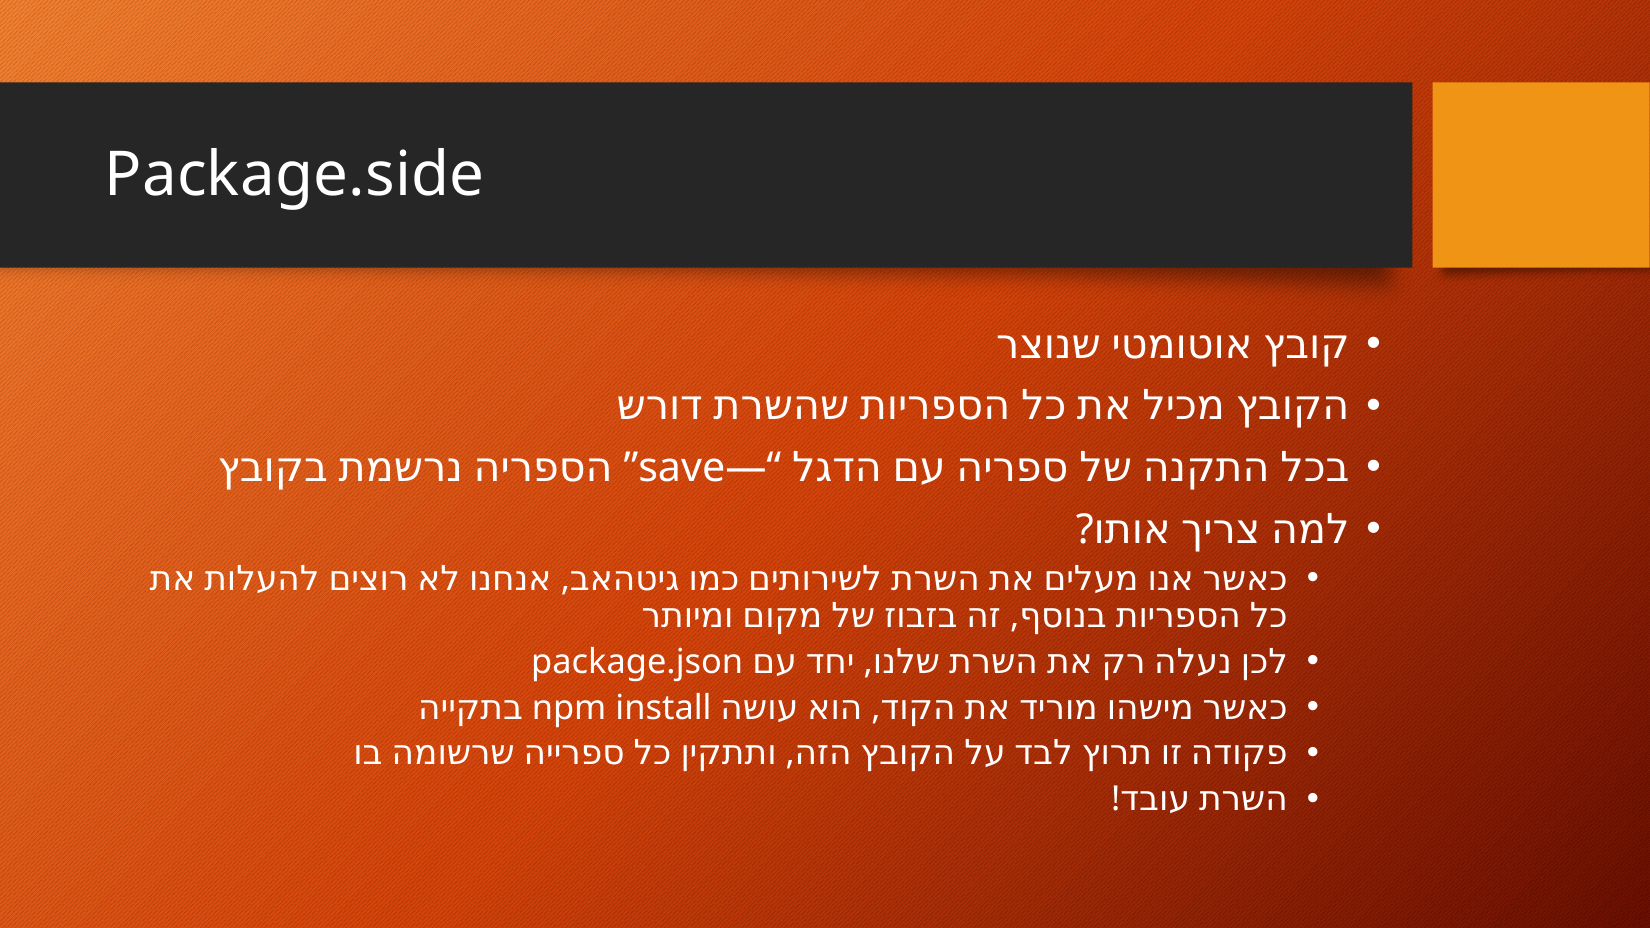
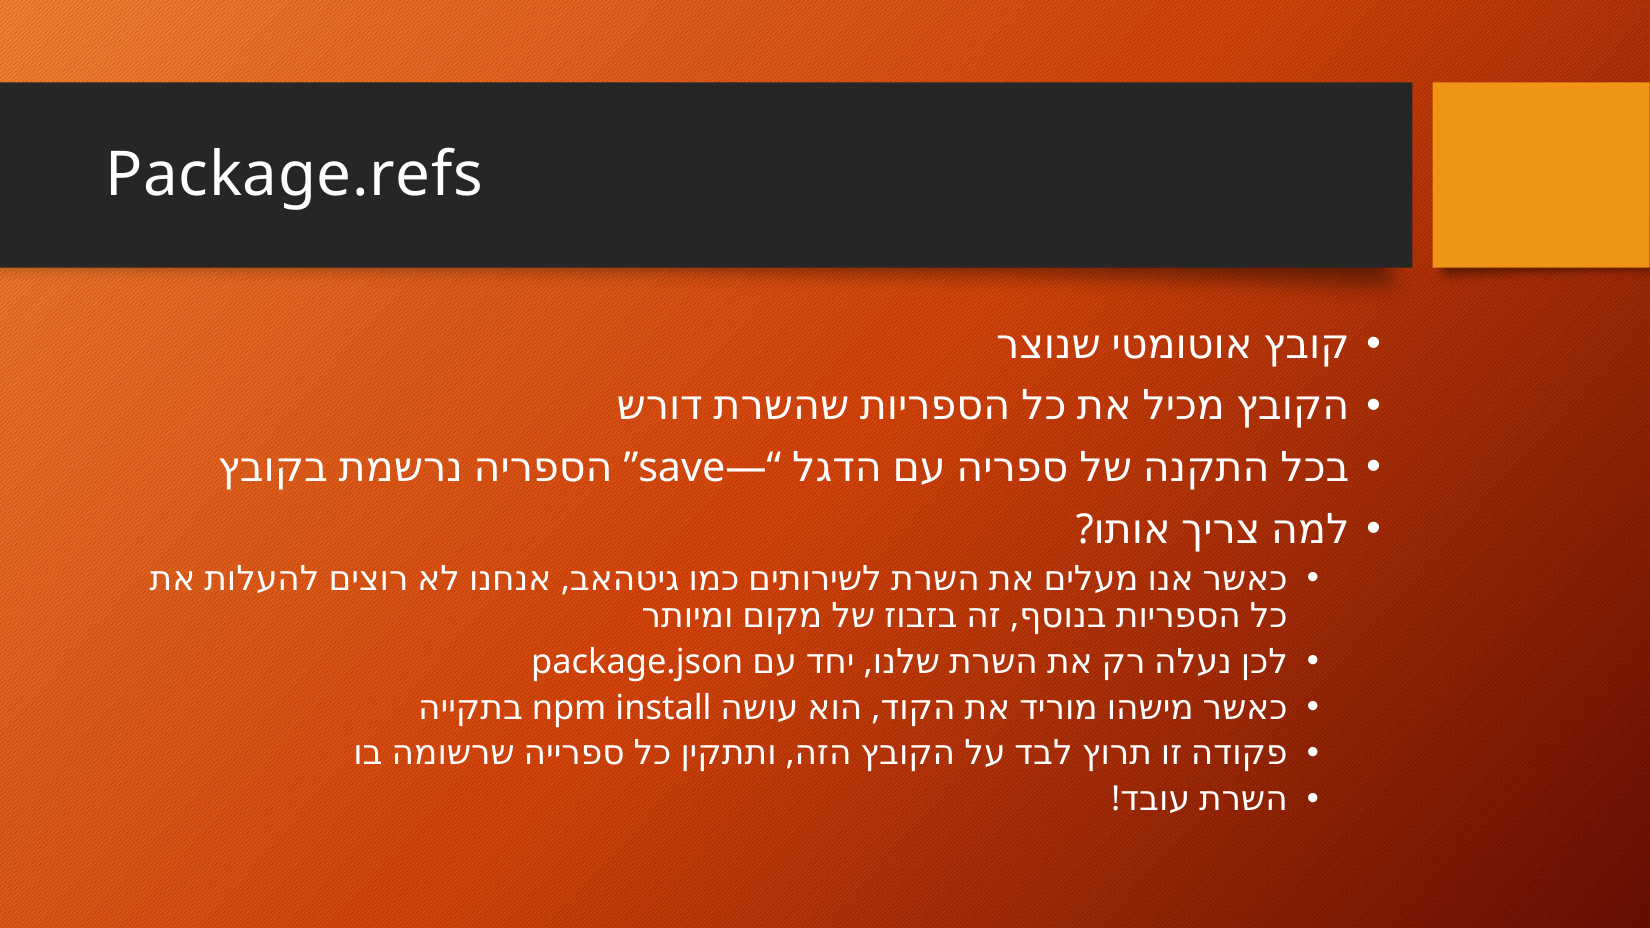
Package.side: Package.side -> Package.refs (294, 175)
